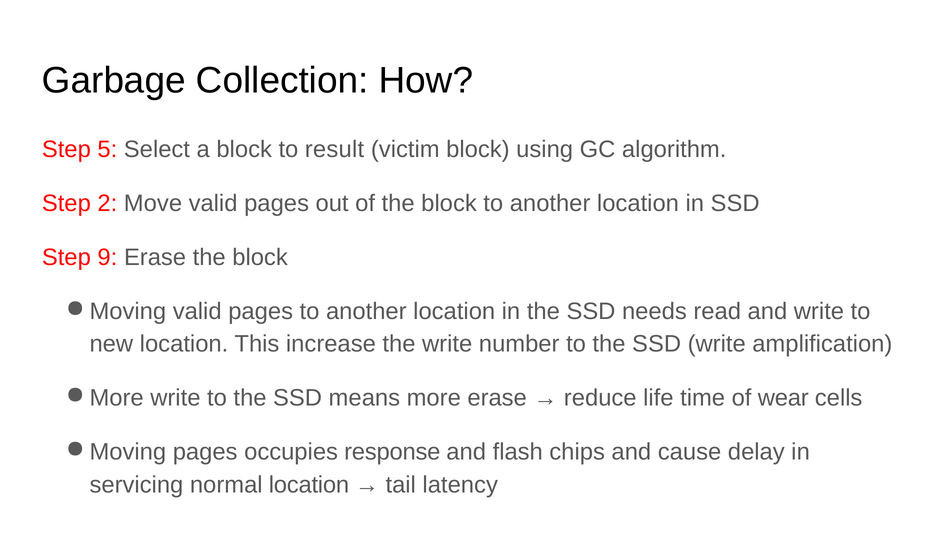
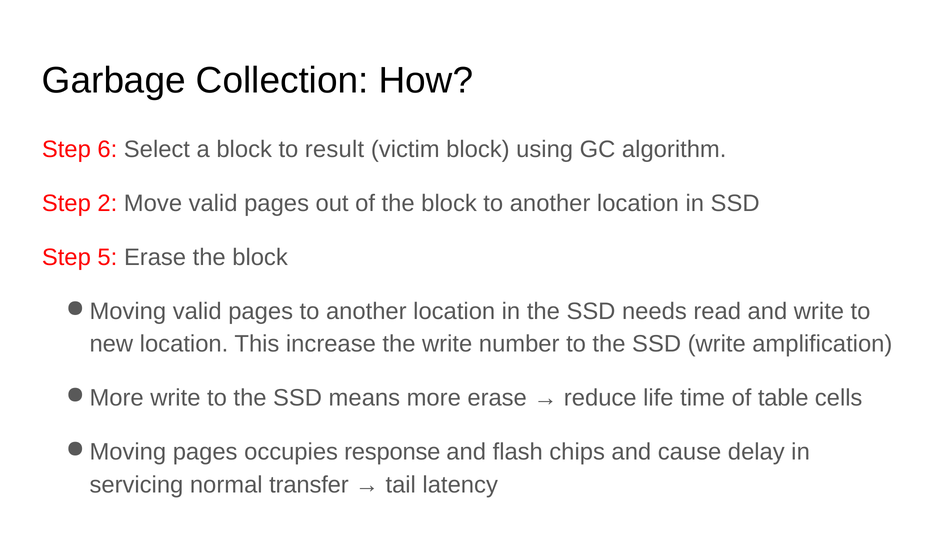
5: 5 -> 6 (107, 150)
9: 9 -> 5 (107, 258)
wear: wear -> table (783, 398)
normal location: location -> transfer (309, 485)
